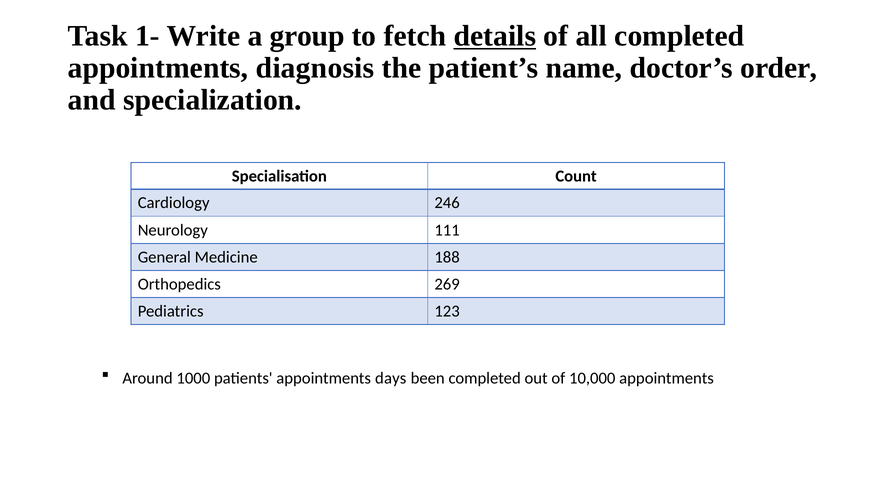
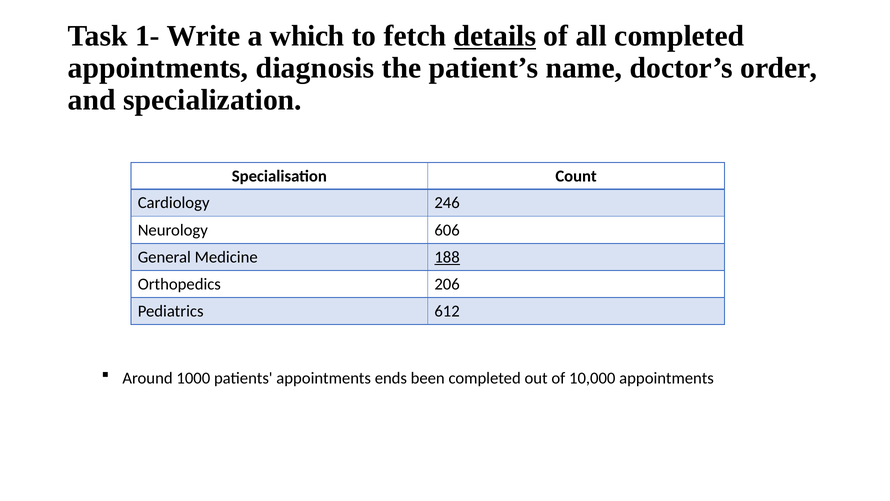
group: group -> which (307, 36)
111: 111 -> 606 (447, 230)
188 underline: none -> present (447, 257)
269: 269 -> 206 (447, 284)
123: 123 -> 612 (447, 311)
days: days -> ends (391, 378)
